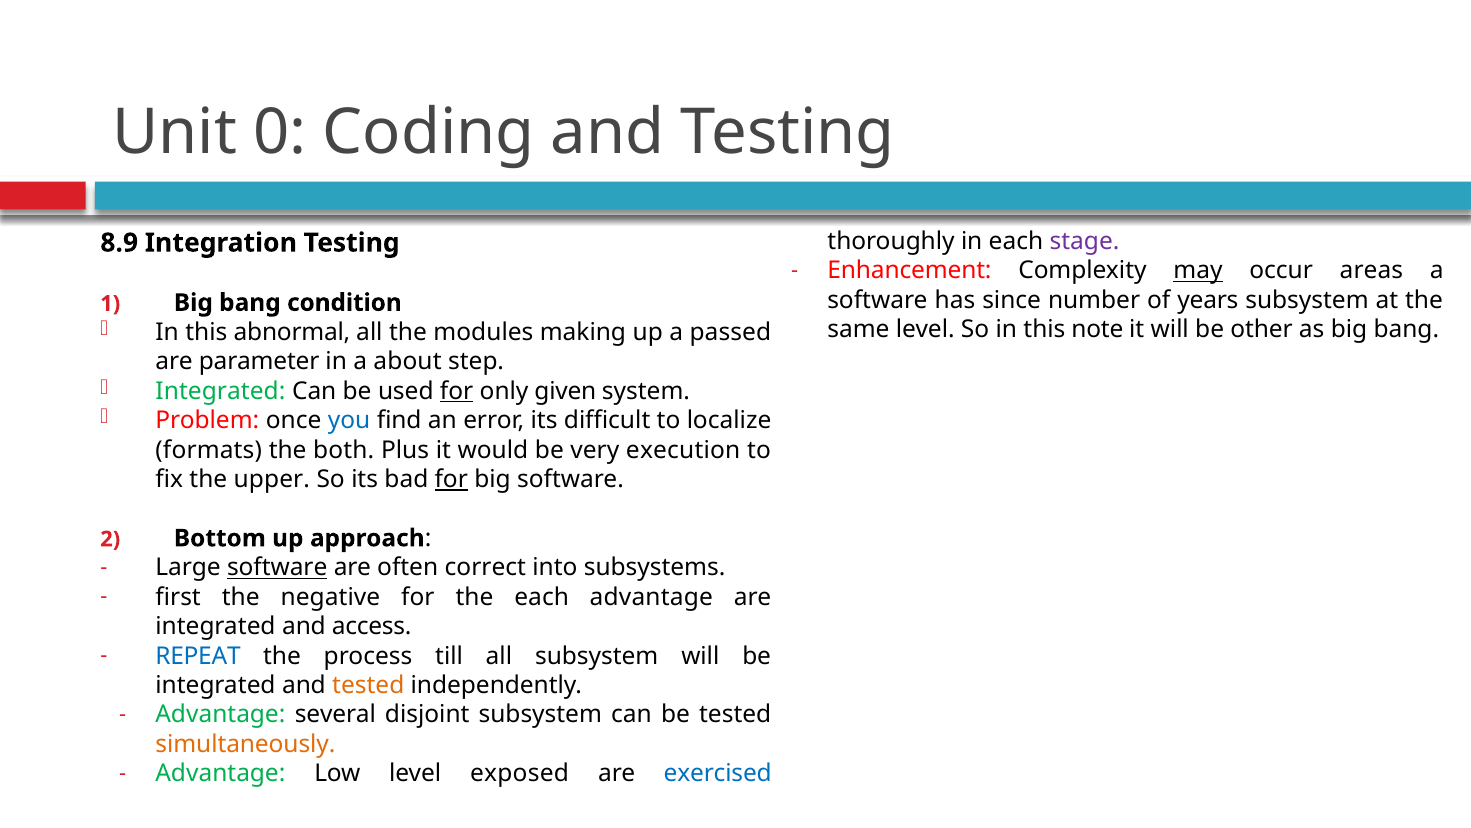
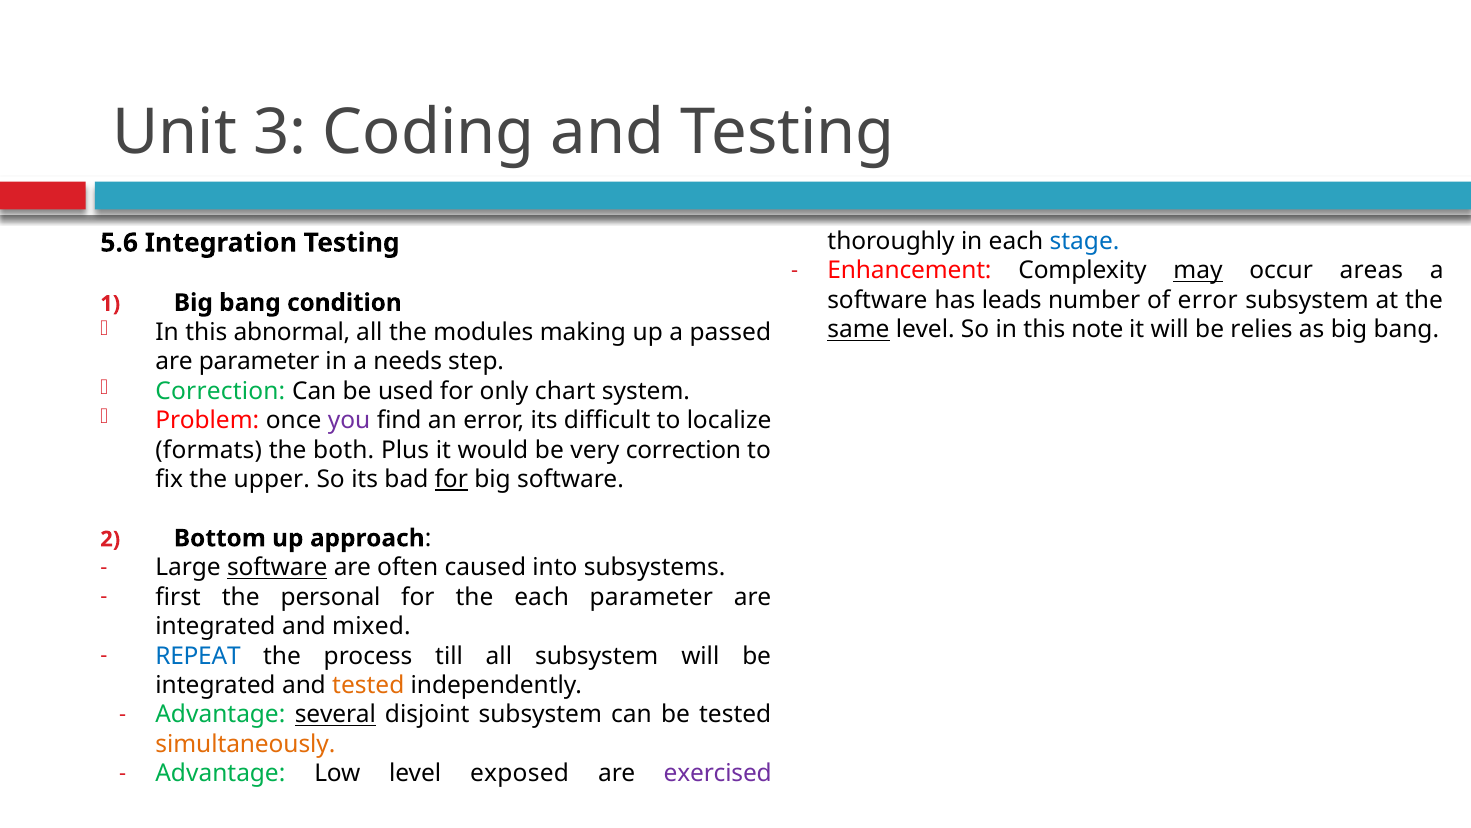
0: 0 -> 3 (280, 133)
stage colour: purple -> blue (1085, 241)
8.9: 8.9 -> 5.6 (119, 243)
since: since -> leads (1012, 300)
of years: years -> error (1208, 300)
same underline: none -> present (859, 329)
other: other -> relies (1262, 329)
about: about -> needs (408, 361)
Integrated: Integrated -> Correction (220, 391)
for underline: present -> none (457, 391)
given: given -> chart (565, 391)
you colour: blue -> purple (349, 420)
very execution: execution -> correction (683, 450)
correct: correct -> caused (485, 567)
negative: negative -> personal (331, 597)
each advantage: advantage -> parameter (651, 597)
access: access -> mixed (371, 626)
several underline: none -> present (335, 714)
exercised colour: blue -> purple (718, 773)
